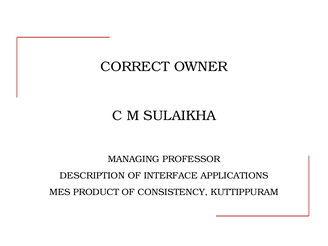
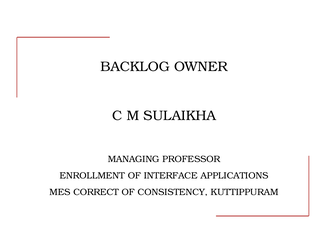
CORRECT: CORRECT -> BACKLOG (135, 67)
DESCRIPTION: DESCRIPTION -> ENROLLMENT (92, 176)
PRODUCT: PRODUCT -> CORRECT (96, 192)
